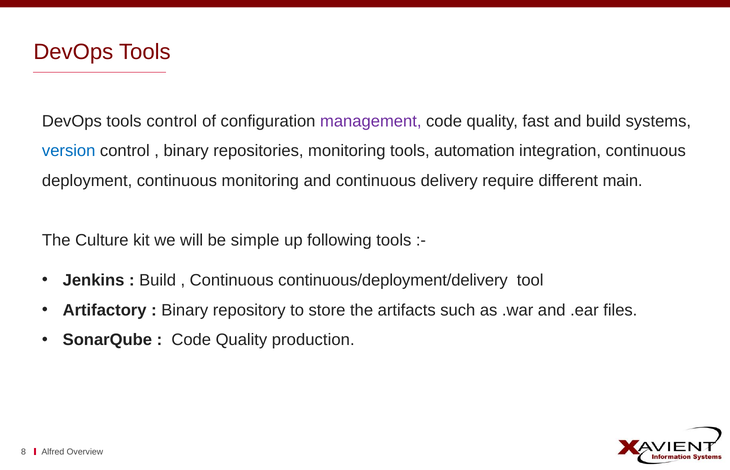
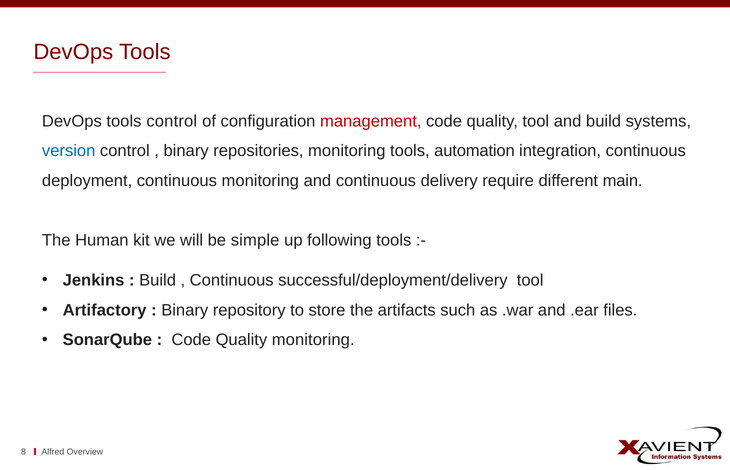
management colour: purple -> red (371, 121)
quality fast: fast -> tool (536, 121)
Culture: Culture -> Human (102, 241)
continuous/deployment/delivery: continuous/deployment/delivery -> successful/deployment/delivery (393, 281)
Quality production: production -> monitoring (313, 340)
